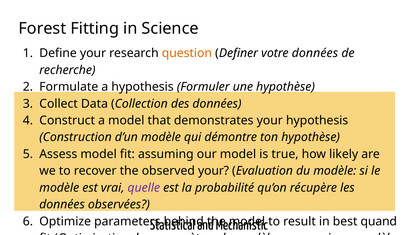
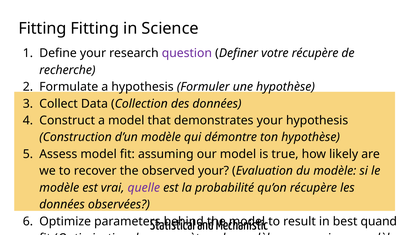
Forest: Forest -> Fitting (42, 28)
question colour: orange -> purple (187, 53)
votre données: données -> récupère (315, 53)
